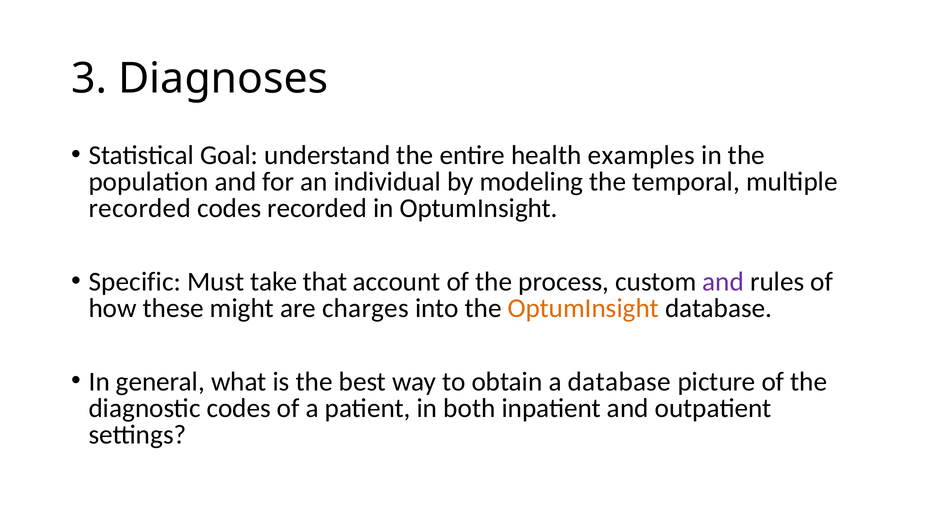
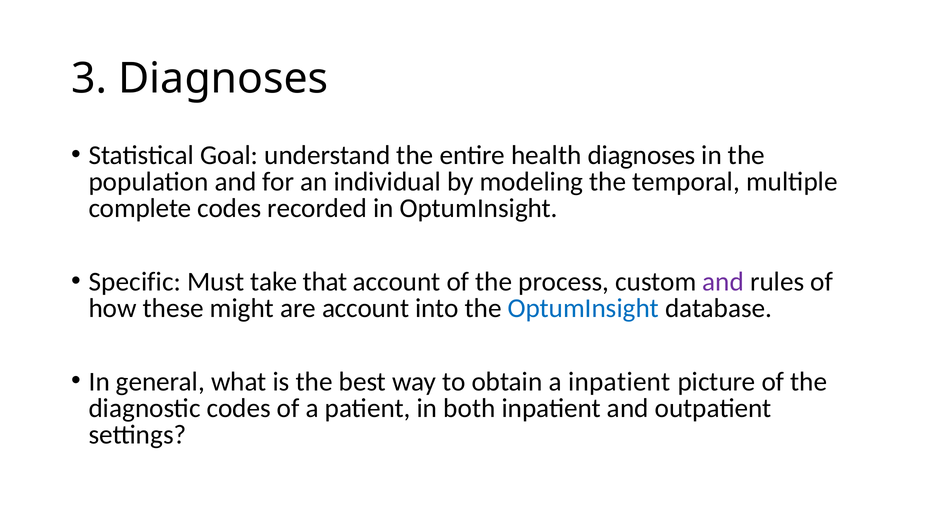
health examples: examples -> diagnoses (642, 156)
recorded: recorded -> complete (140, 209)
are charges: charges -> account (366, 308)
OptumInsight colour: orange -> blue (583, 308)
a database: database -> inpatient (619, 382)
